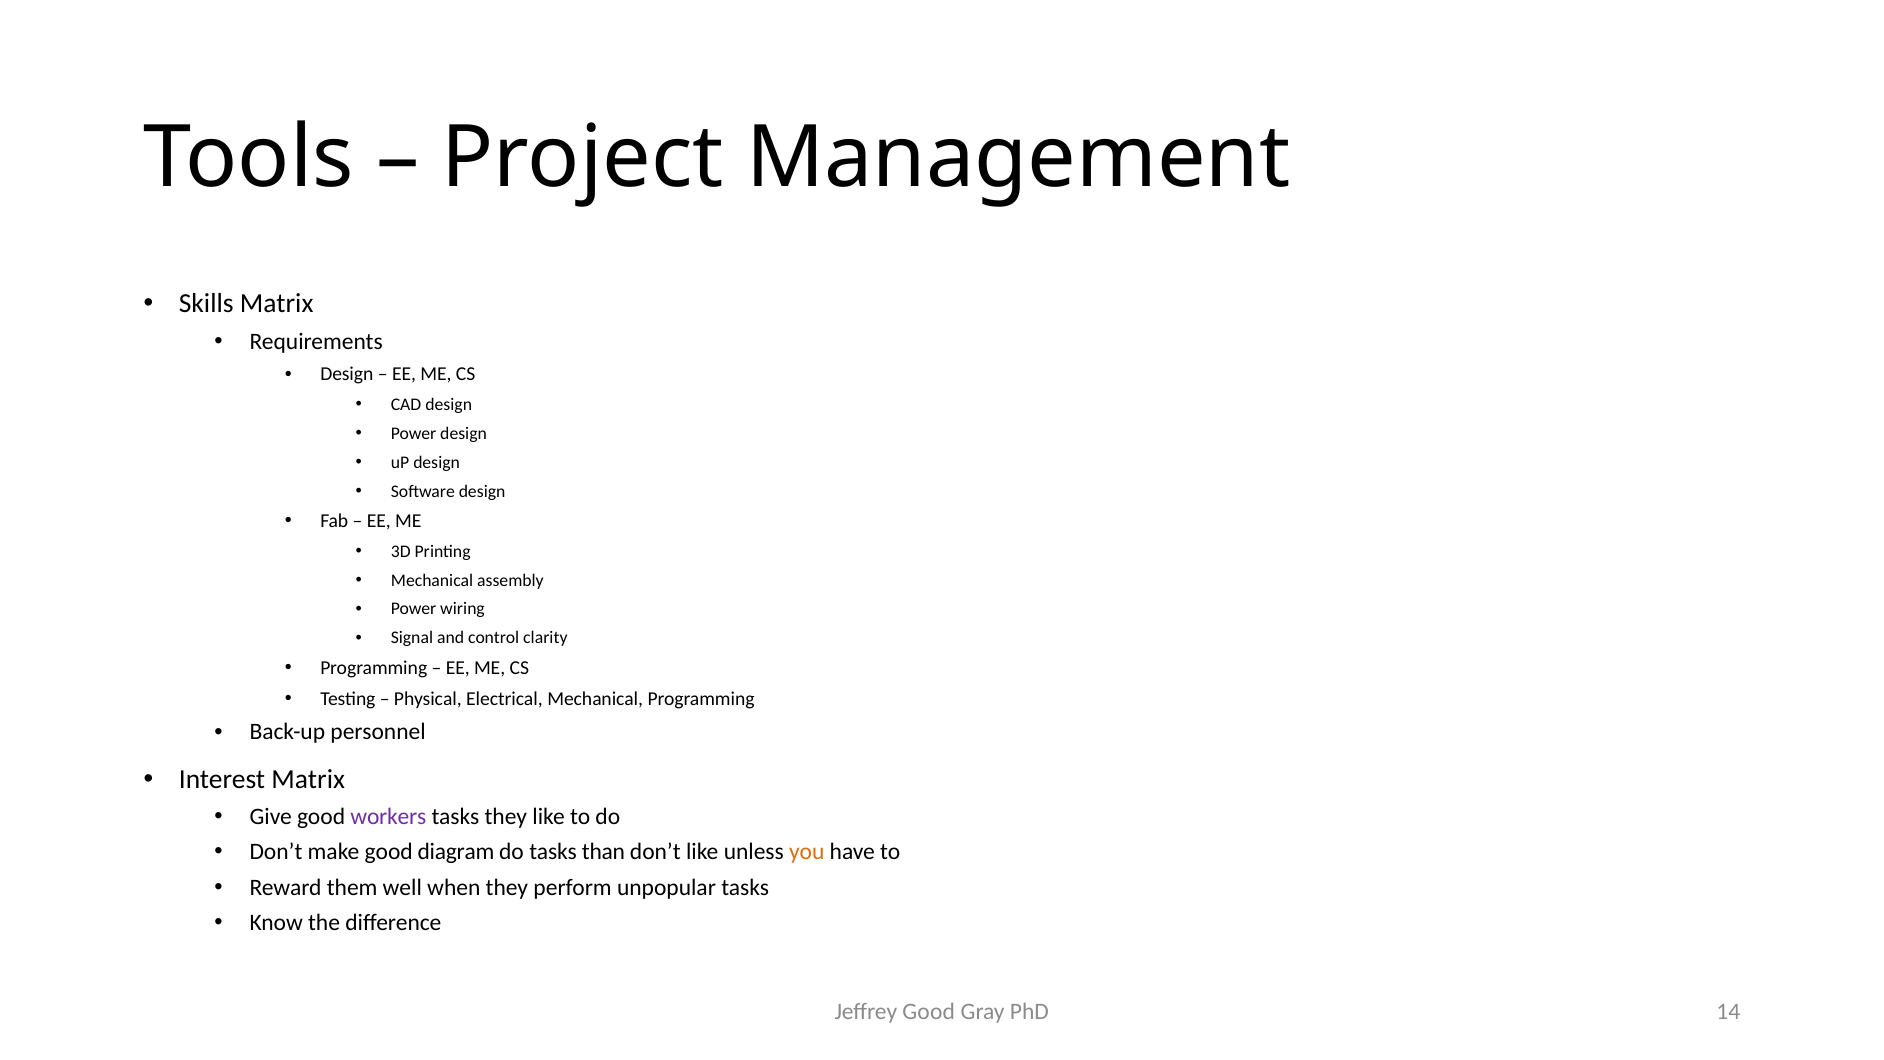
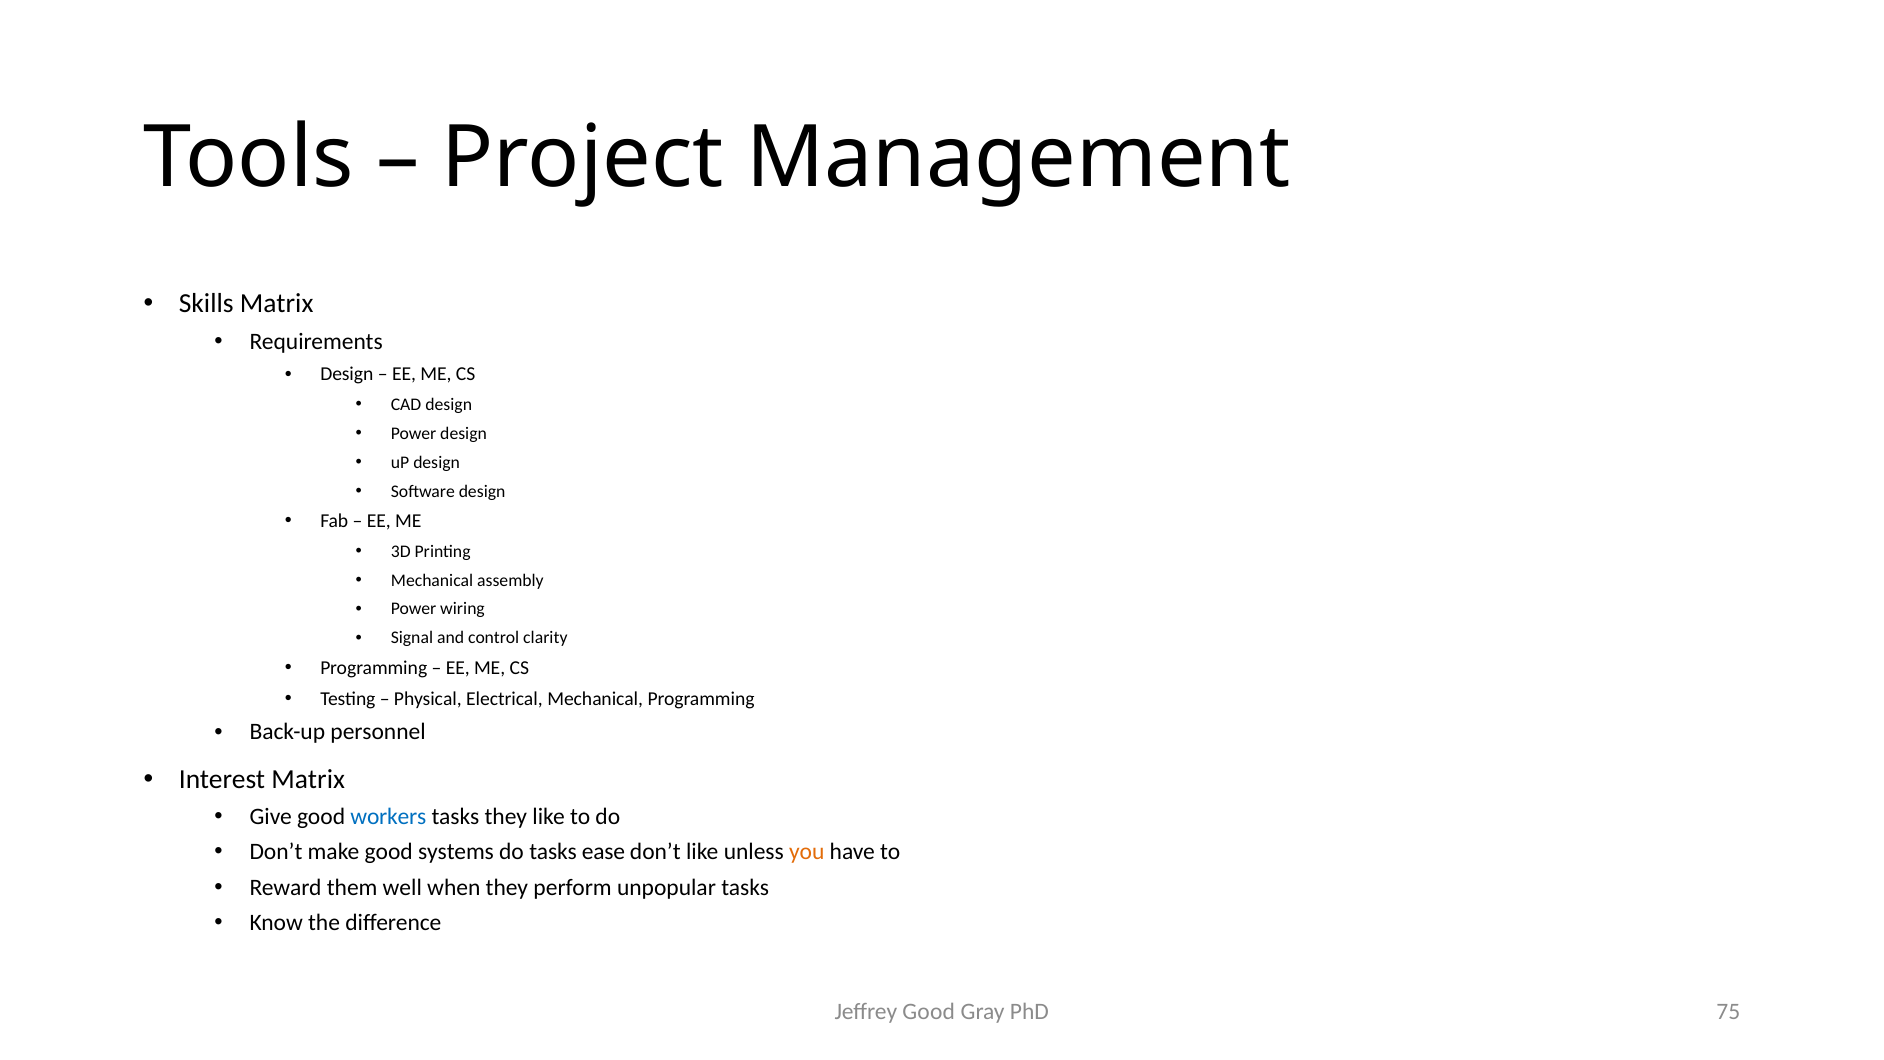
workers colour: purple -> blue (388, 817)
diagram: diagram -> systems (456, 852)
than: than -> ease (603, 852)
14: 14 -> 75 (1728, 1012)
